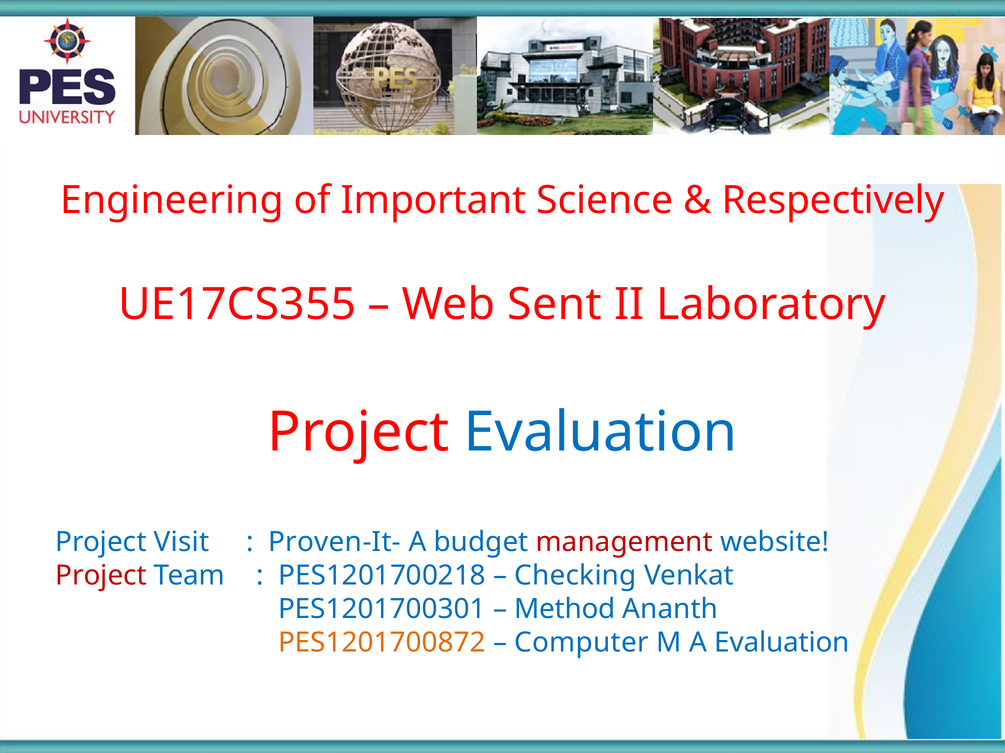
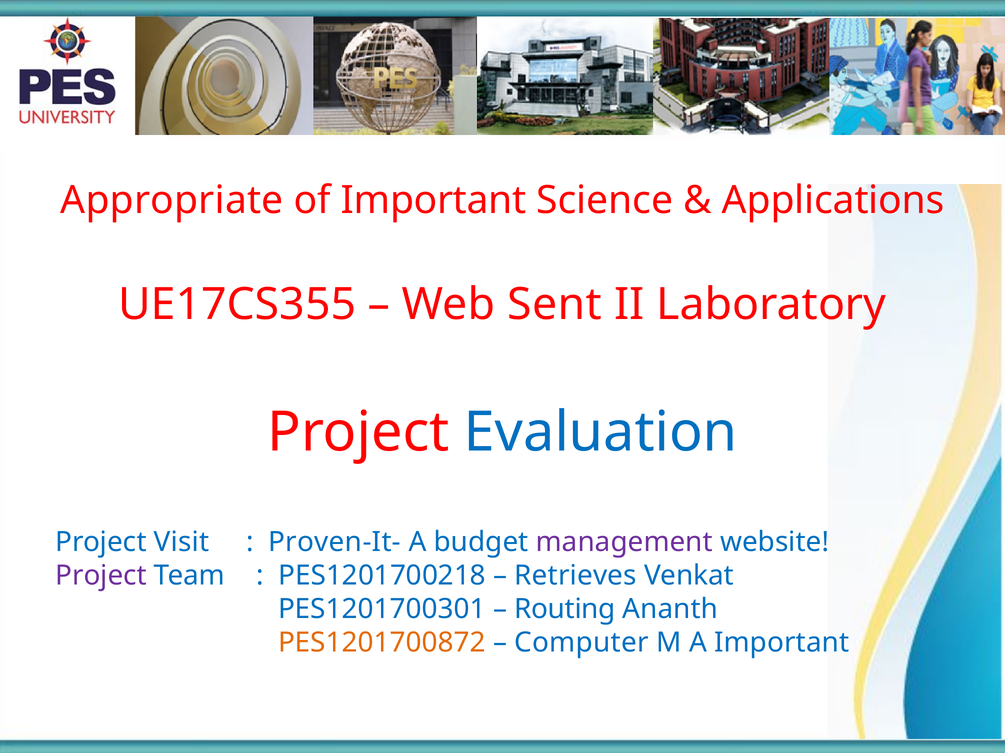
Engineering: Engineering -> Appropriate (172, 200)
Respectively: Respectively -> Applications (833, 200)
management colour: red -> purple (624, 542)
Project colour: red -> purple (101, 576)
Checking: Checking -> Retrieves (576, 576)
Method: Method -> Routing (565, 609)
A Evaluation: Evaluation -> Important (782, 643)
